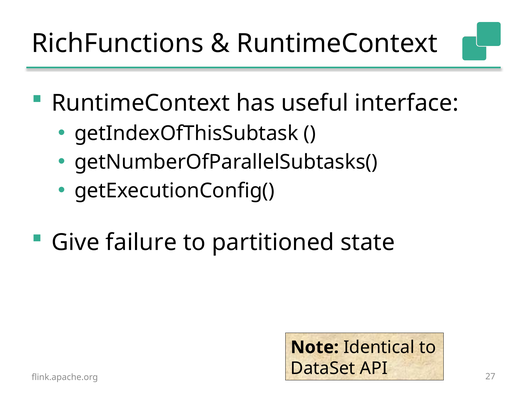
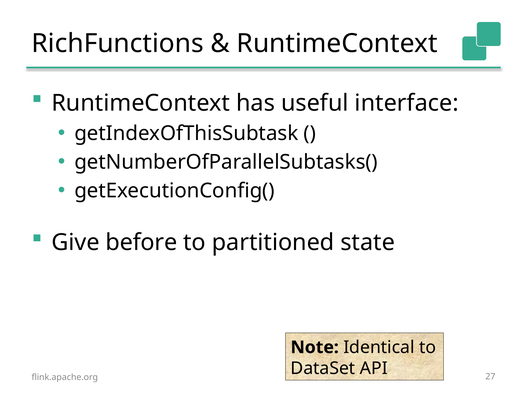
failure: failure -> before (141, 243)
